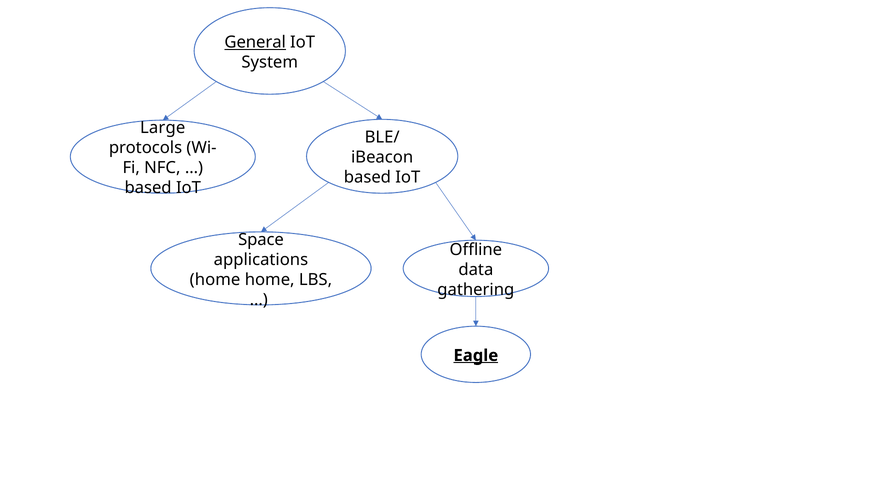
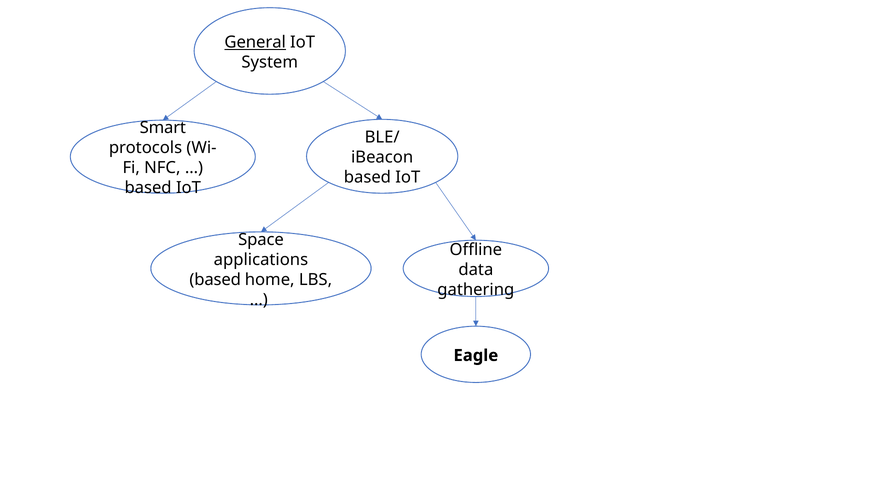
Large: Large -> Smart (163, 128)
home: home -> based (215, 280)
Eagle underline: present -> none (476, 356)
